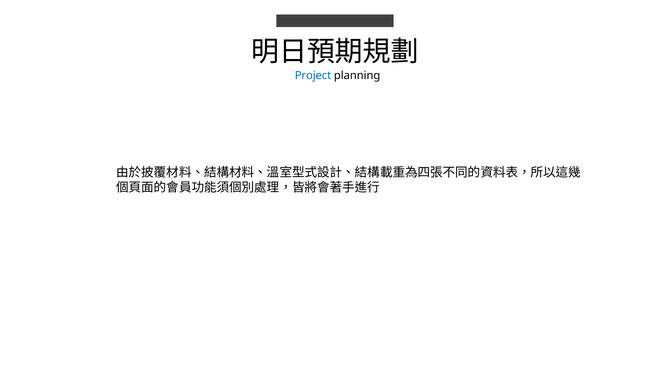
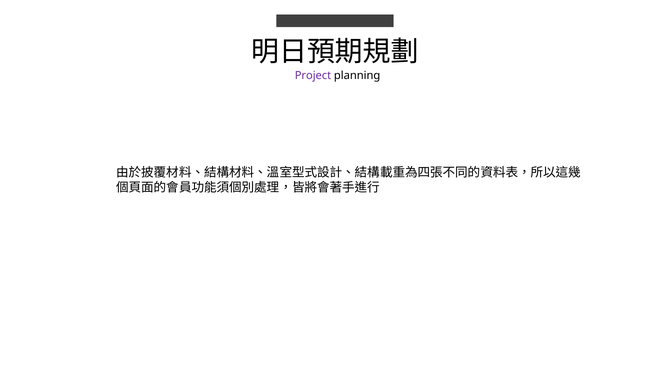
Project colour: blue -> purple (313, 76)
